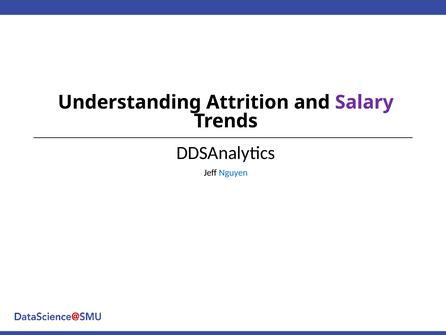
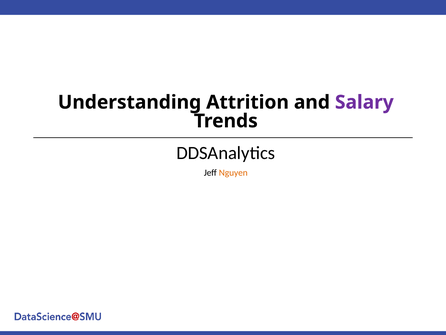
Nguyen colour: blue -> orange (233, 173)
